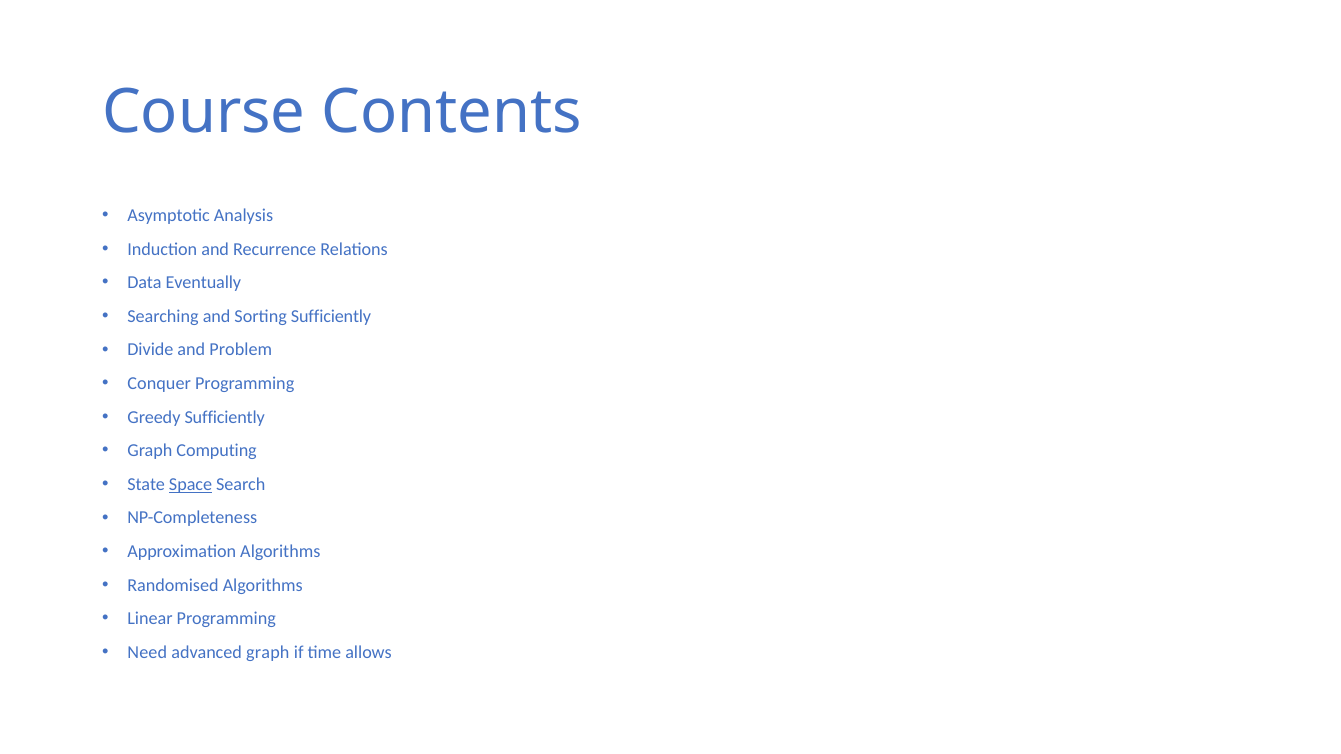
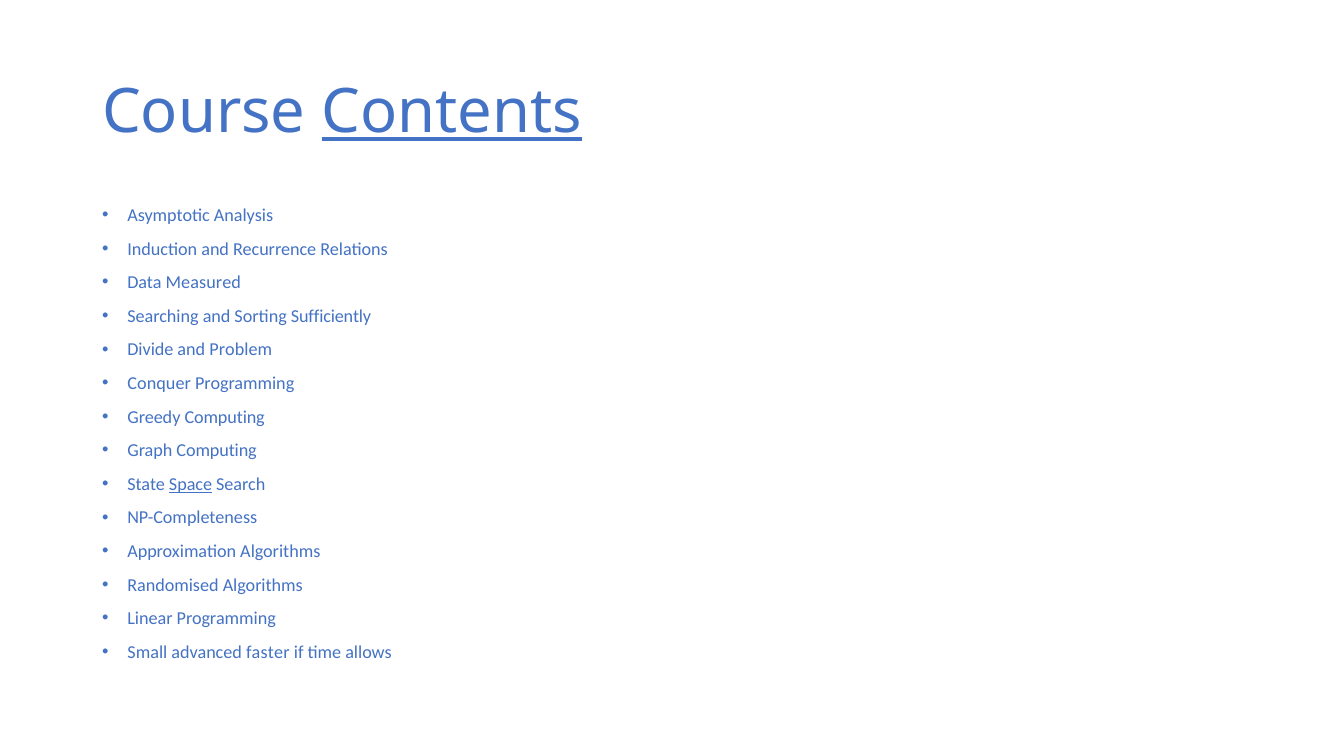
Contents underline: none -> present (452, 113)
Eventually: Eventually -> Measured (203, 283)
Greedy Sufficiently: Sufficiently -> Computing (225, 417)
Need: Need -> Small (147, 653)
advanced graph: graph -> faster (268, 653)
